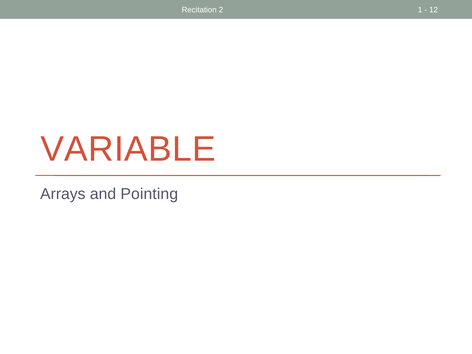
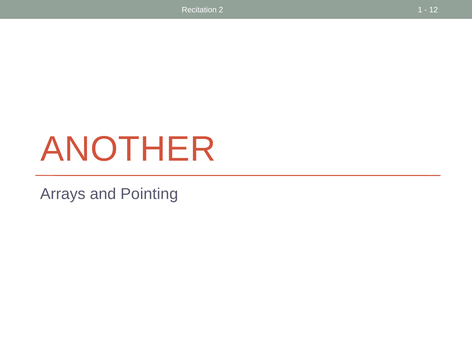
VARIABLE: VARIABLE -> ANOTHER (128, 149)
